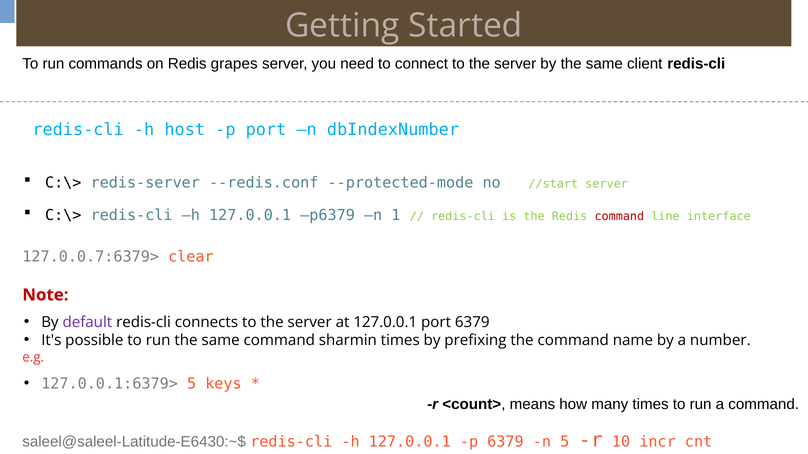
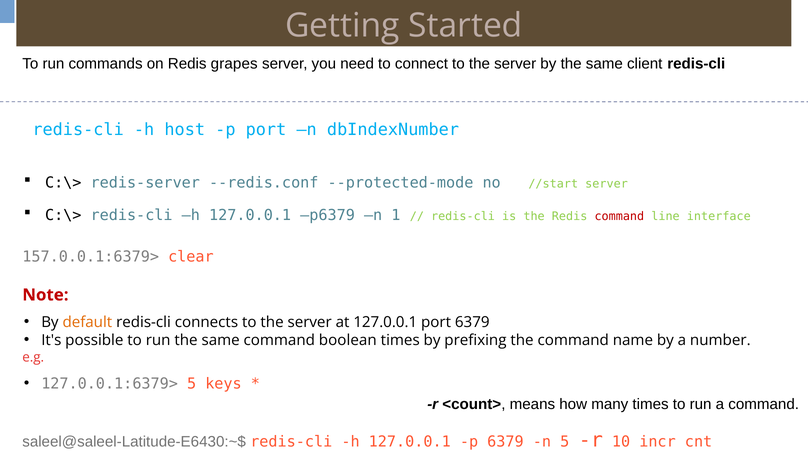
127.0.0.7:6379>: 127.0.0.7:6379> -> 157.0.0.1:6379> (91, 257)
default colour: purple -> orange (87, 322)
sharmin: sharmin -> boolean (348, 341)
